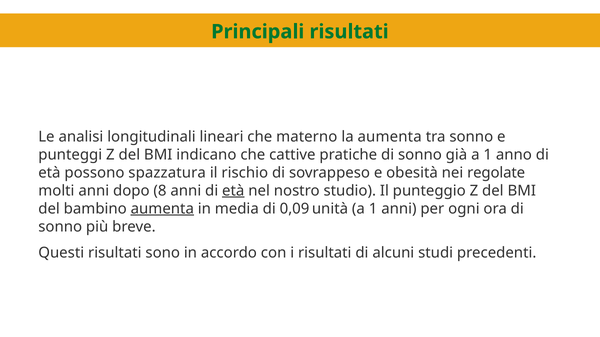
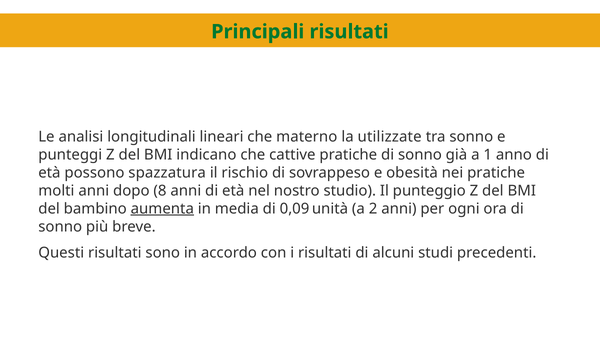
la aumenta: aumenta -> utilizzate (390, 137)
nei regolate: regolate -> pratiche (496, 173)
età underline: present -> none (233, 191)
unità a 1: 1 -> 2 (373, 209)
